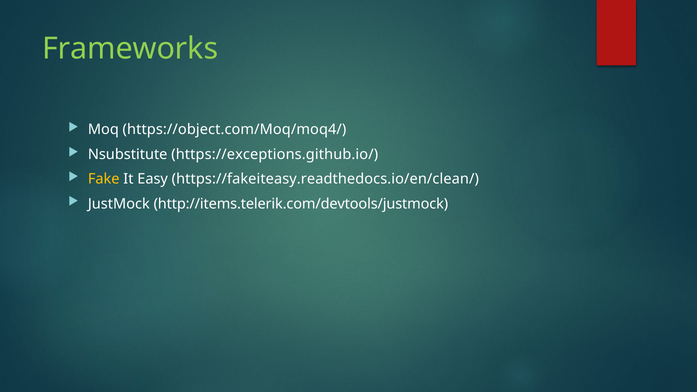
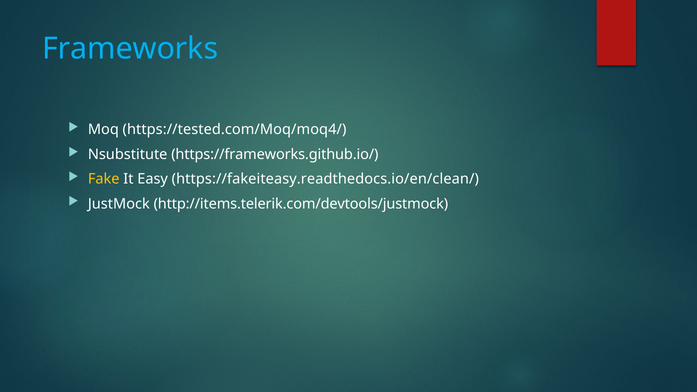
Frameworks colour: light green -> light blue (130, 49)
https://object.com/Moq/moq4/: https://object.com/Moq/moq4/ -> https://tested.com/Moq/moq4/ (234, 130)
https://exceptions.github.io/: https://exceptions.github.io/ -> https://frameworks.github.io/ (275, 154)
